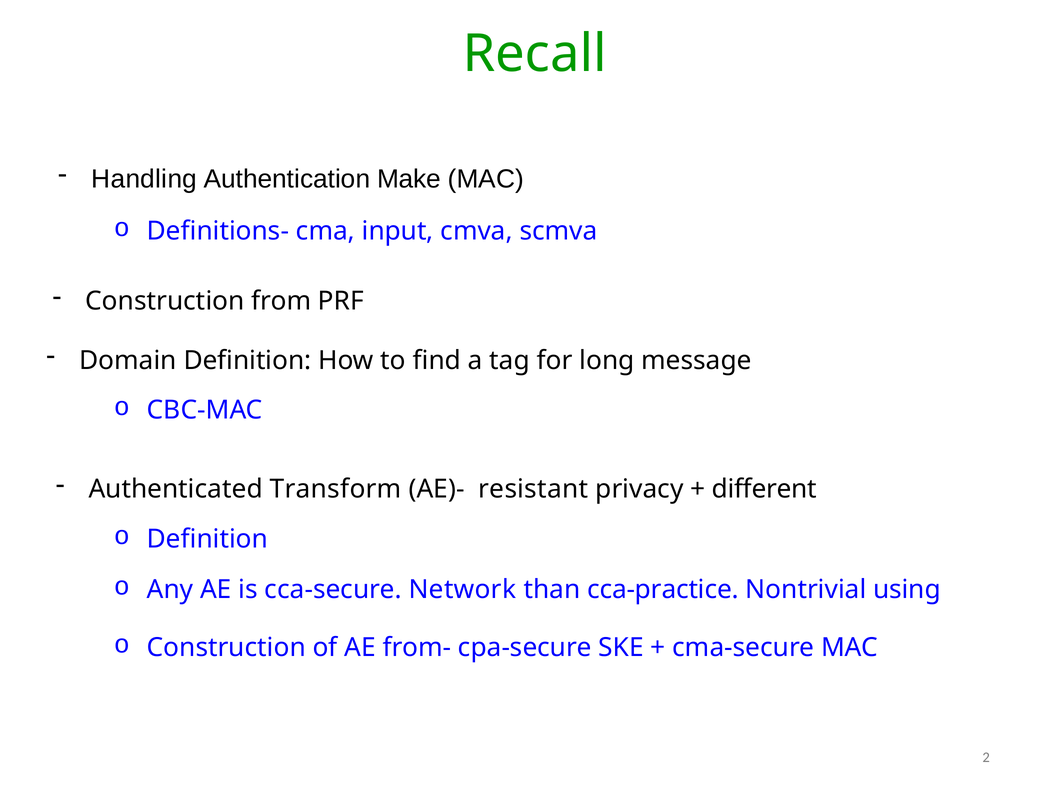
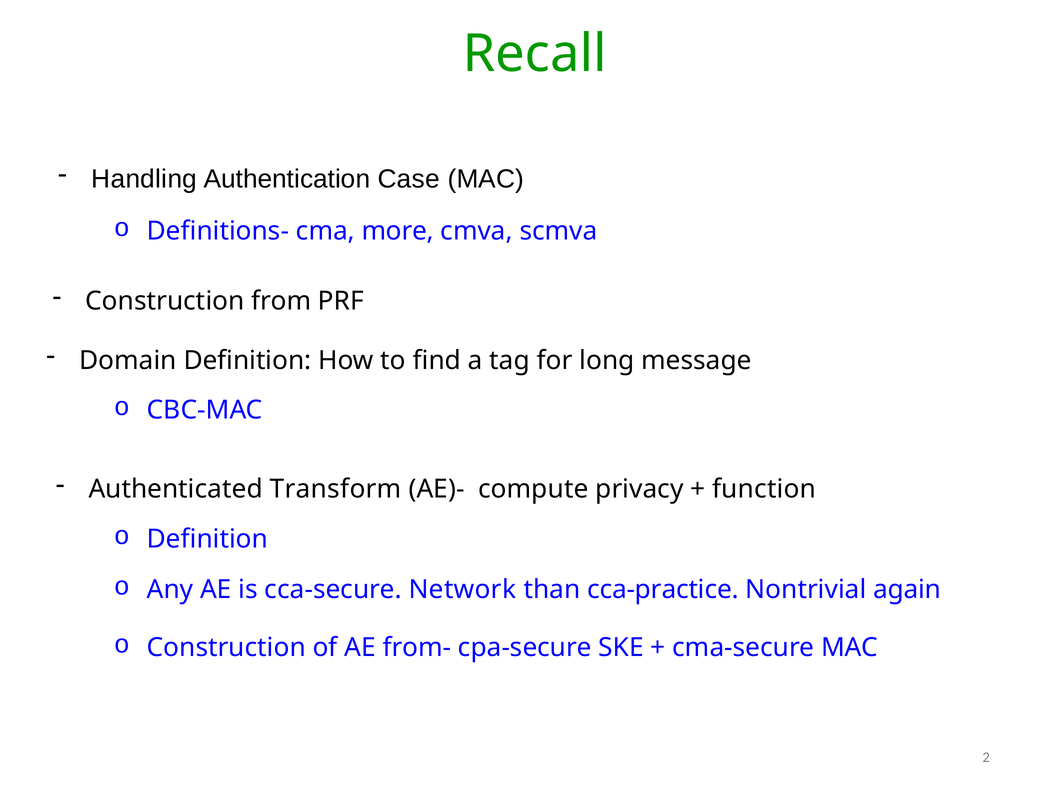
Make: Make -> Case (409, 179)
input: input -> more (398, 231)
resistant: resistant -> compute (533, 490)
different: different -> function (764, 490)
using: using -> again (907, 590)
